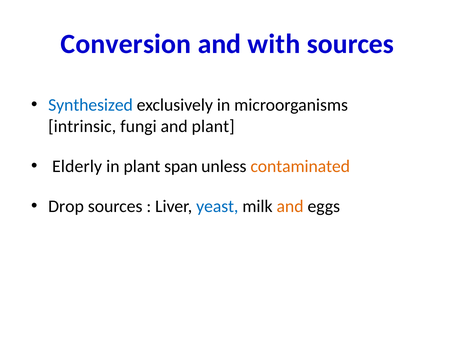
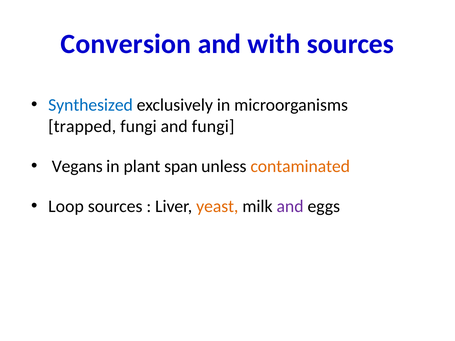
intrinsic: intrinsic -> trapped (82, 126)
and plant: plant -> fungi (213, 126)
Elderly: Elderly -> Vegans (77, 166)
Drop: Drop -> Loop (66, 207)
yeast colour: blue -> orange (217, 207)
and colour: orange -> purple (290, 207)
